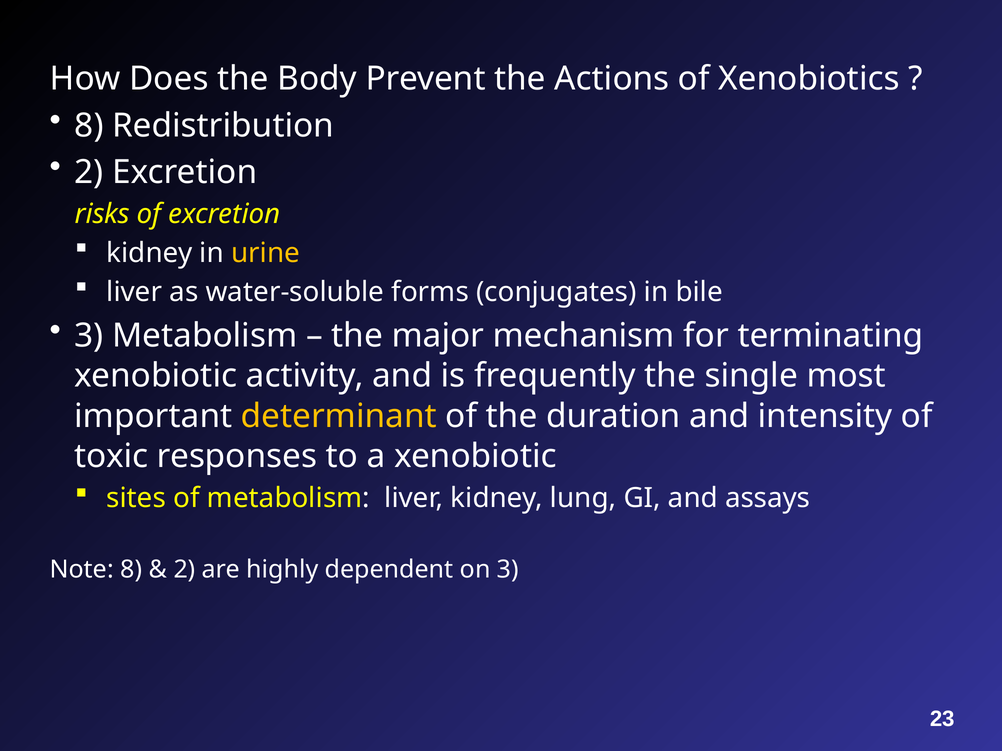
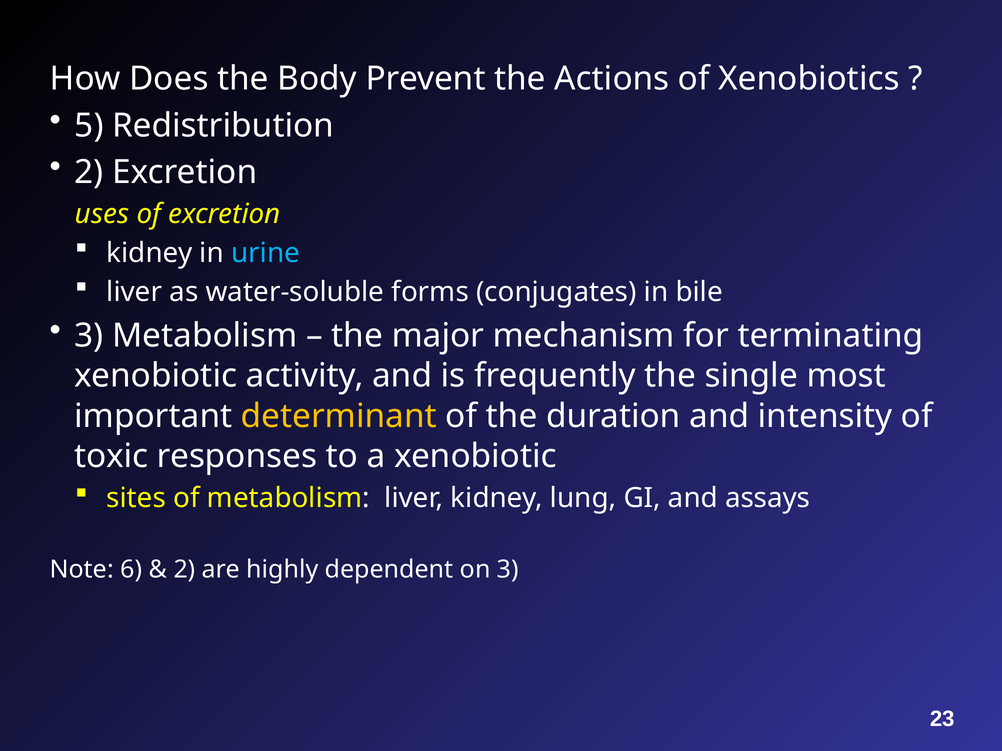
8: 8 -> 5 (89, 126)
risks: risks -> uses (102, 214)
urine colour: yellow -> light blue (266, 253)
Note 8: 8 -> 6 (131, 570)
